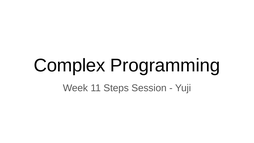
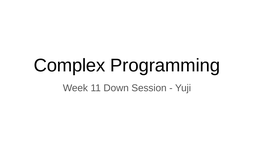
Steps: Steps -> Down (116, 88)
